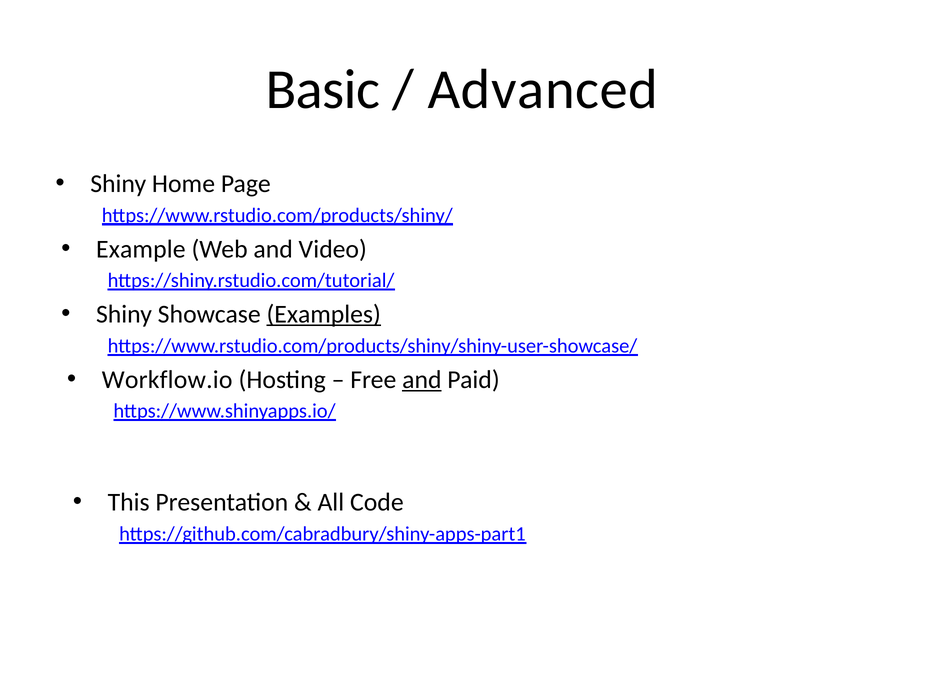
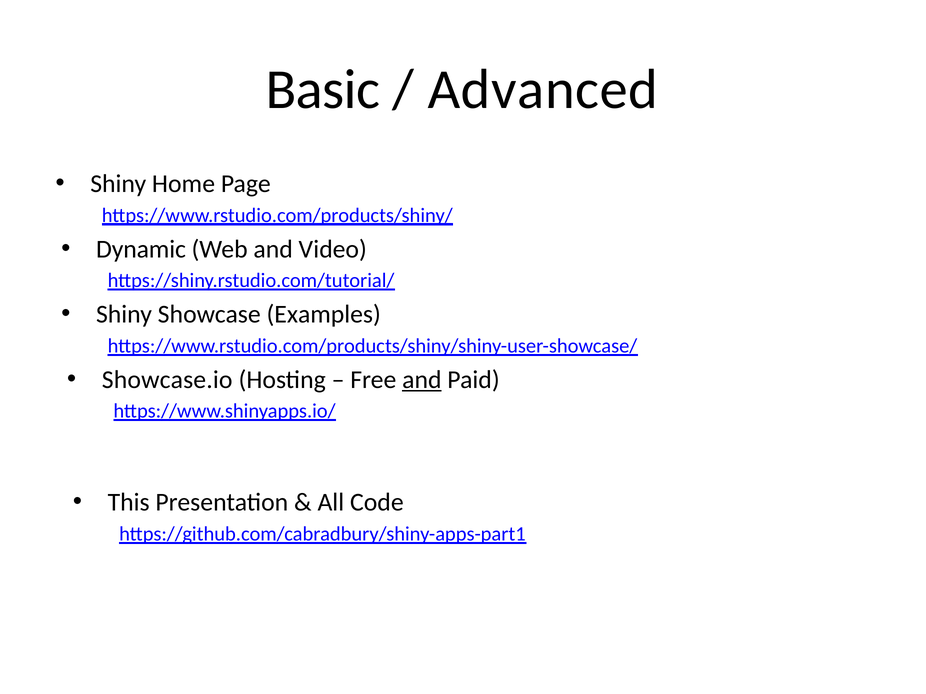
Example: Example -> Dynamic (141, 249)
Examples underline: present -> none (324, 315)
Workflow.io: Workflow.io -> Showcase.io (167, 380)
